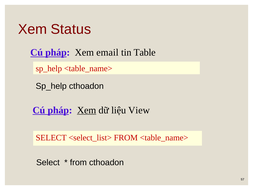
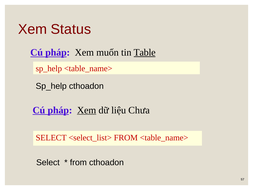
email: email -> muốn (108, 52)
Table underline: none -> present (145, 52)
View: View -> Chưa (139, 110)
